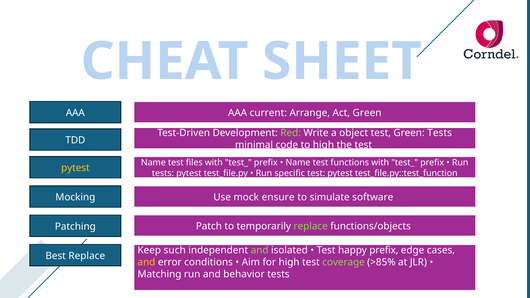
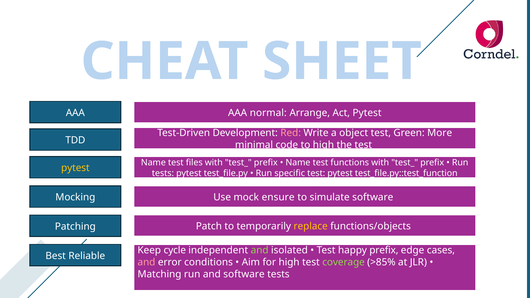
current: current -> normal (268, 113)
Act Green: Green -> Pytest (367, 113)
Red colour: light green -> pink (291, 133)
Green Tests: Tests -> More (440, 133)
replace colour: light green -> yellow (311, 226)
such: such -> cycle (175, 250)
Best Replace: Replace -> Reliable (87, 256)
and colour: yellow -> pink (146, 262)
and behavior: behavior -> software (244, 274)
